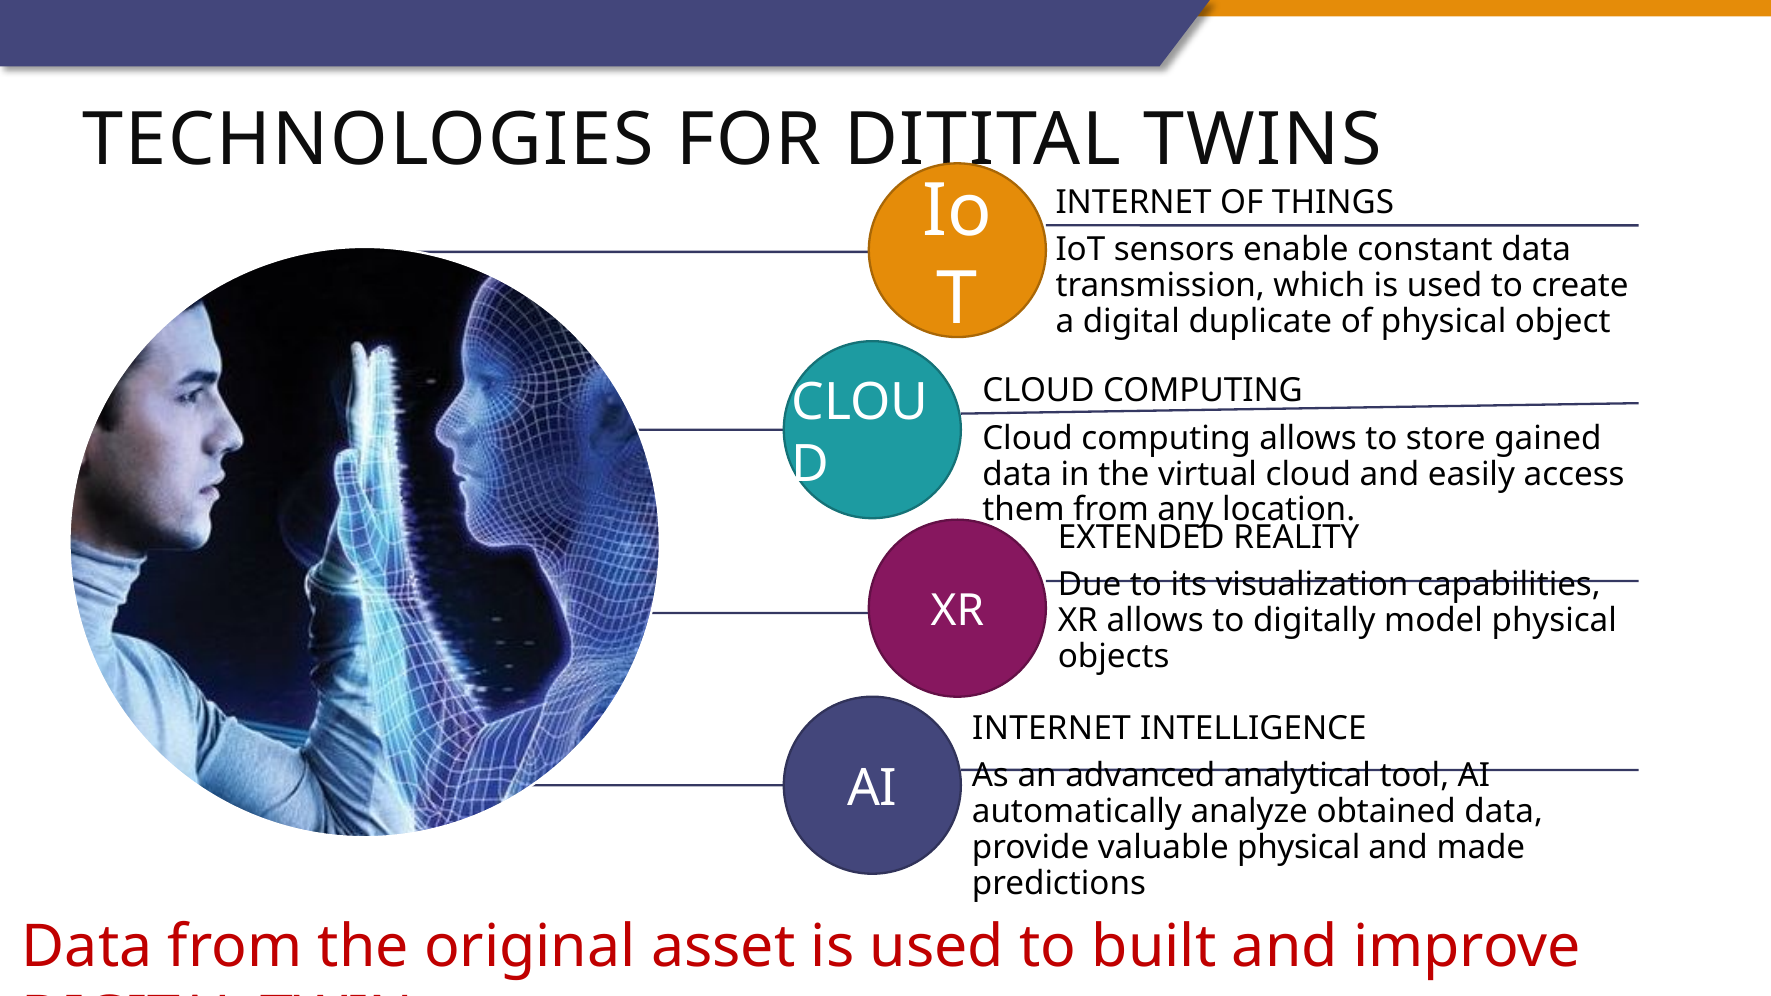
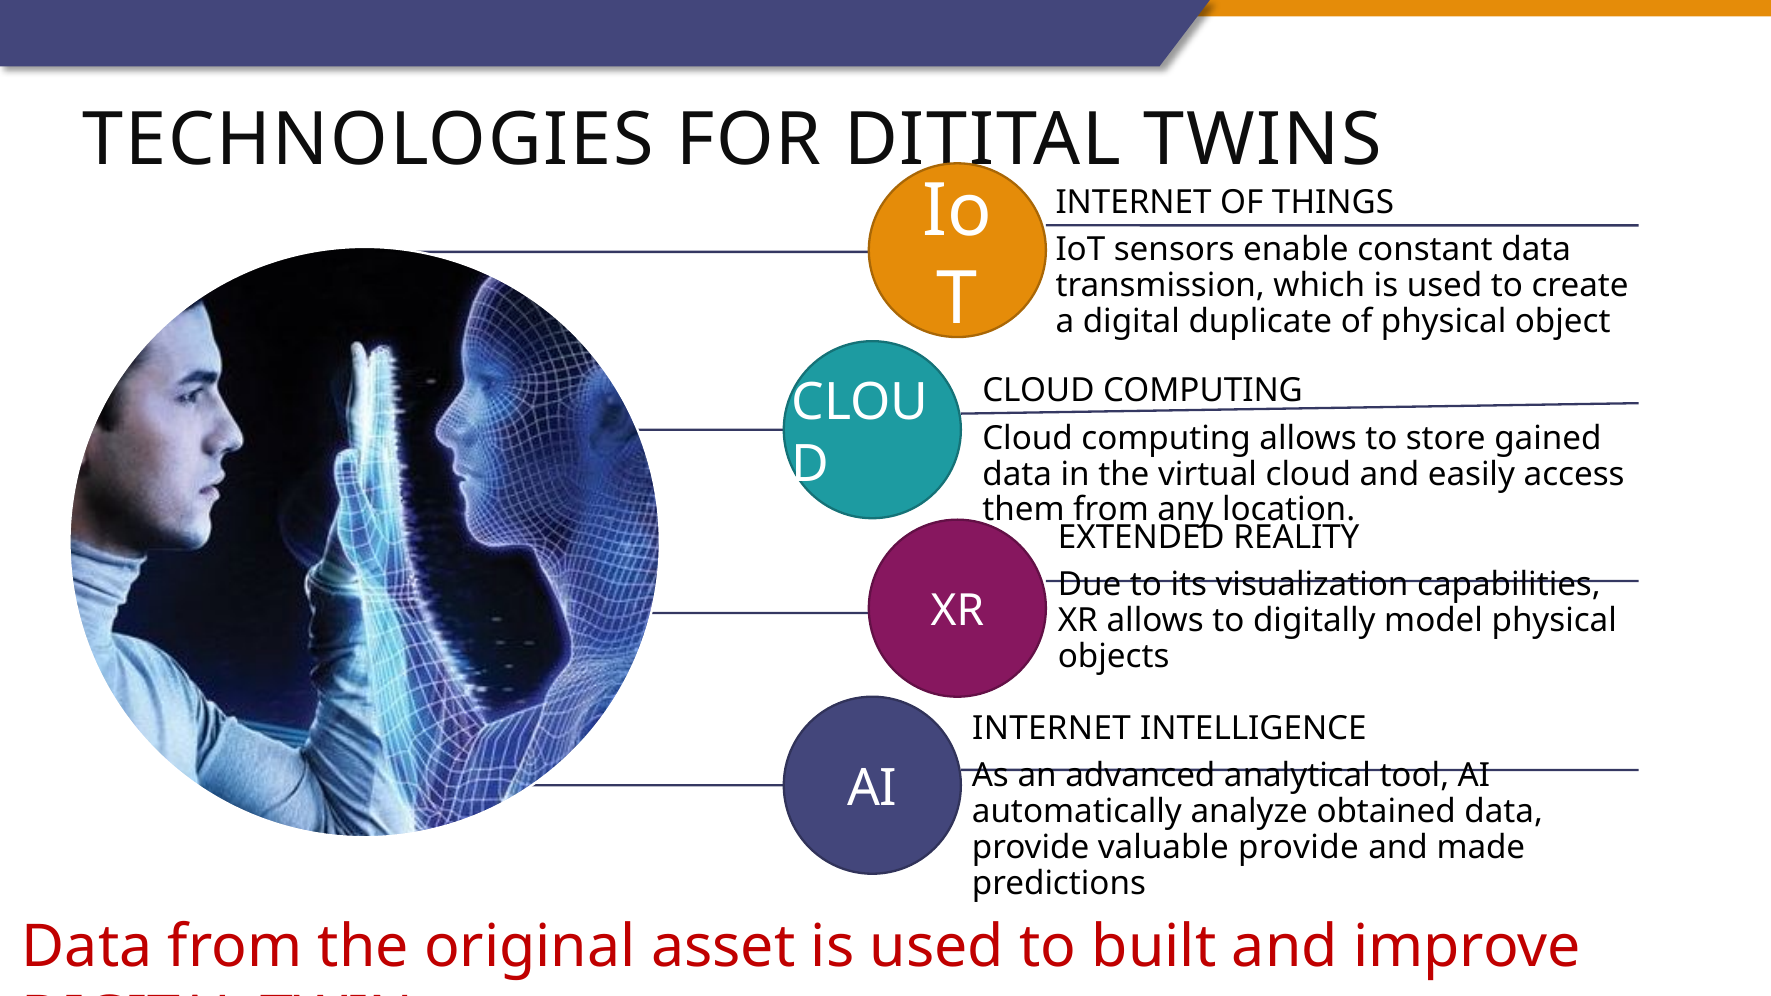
valuable physical: physical -> provide (1298, 848)
